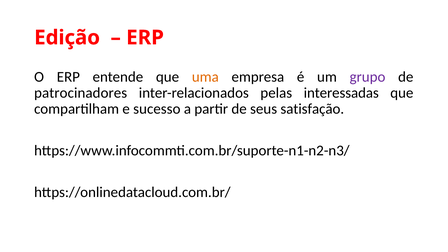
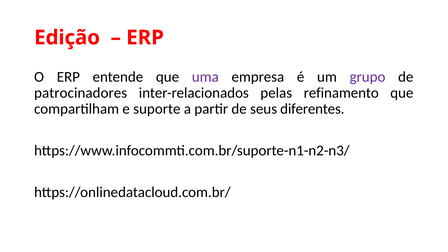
uma colour: orange -> purple (205, 77)
interessadas: interessadas -> refinamento (341, 93)
sucesso: sucesso -> suporte (157, 109)
satisfação: satisfação -> diferentes (312, 109)
